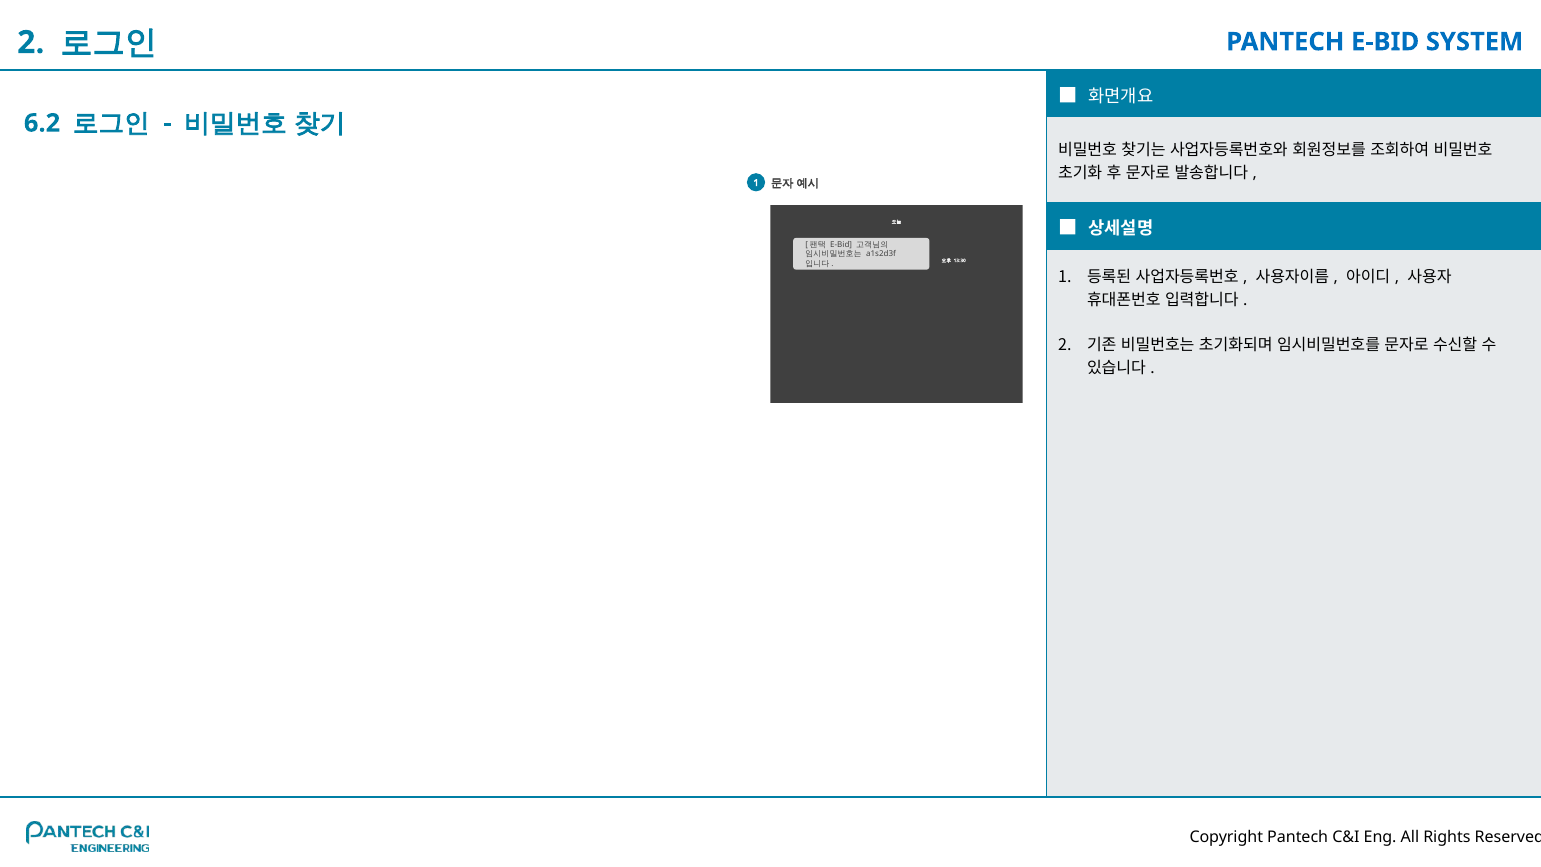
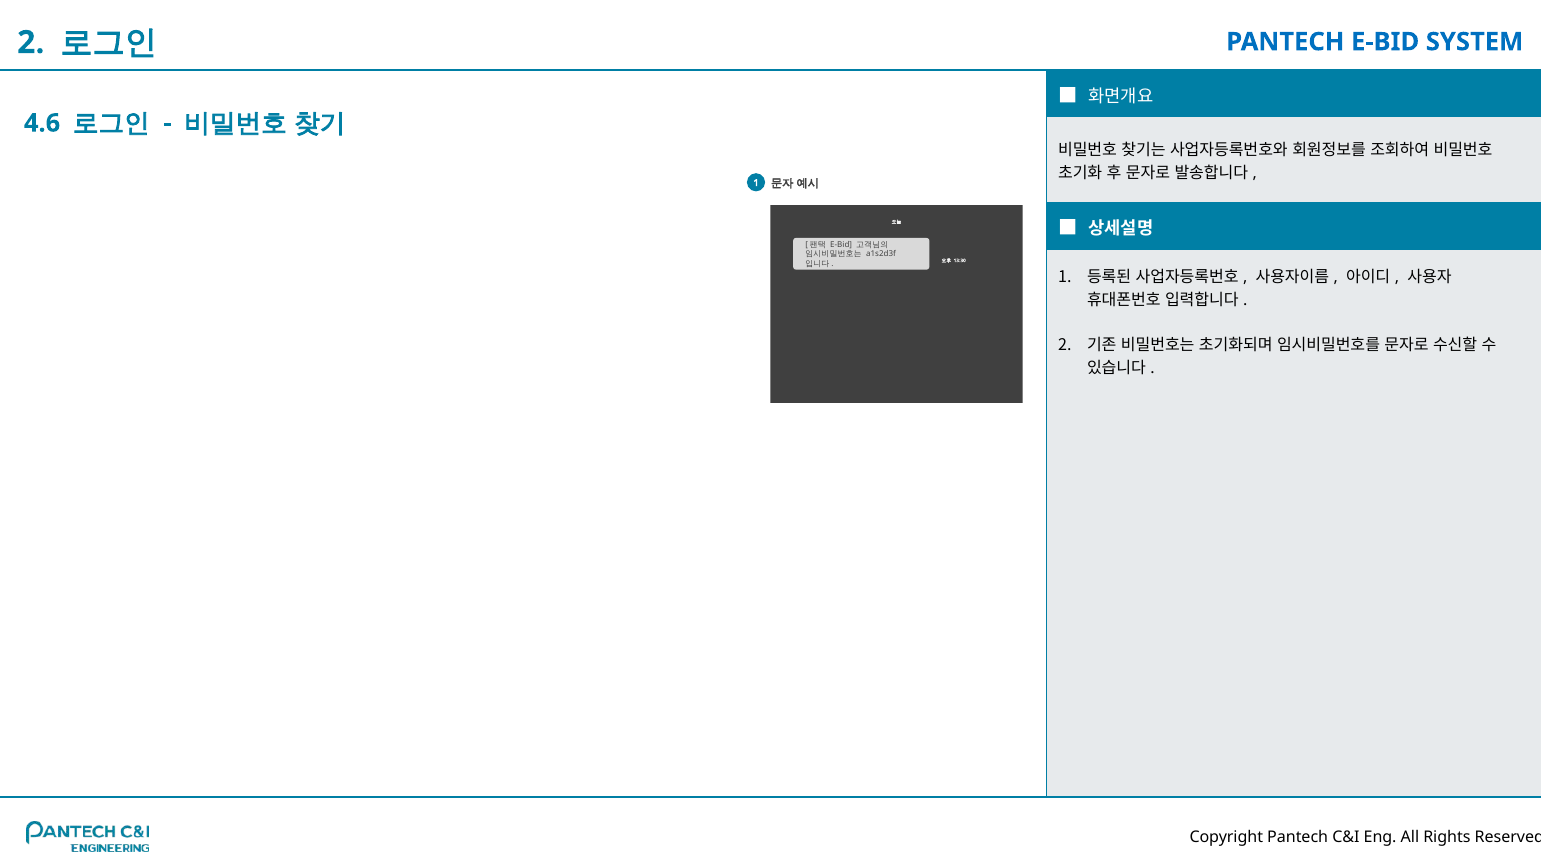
6.2: 6.2 -> 4.6 (42, 123)
